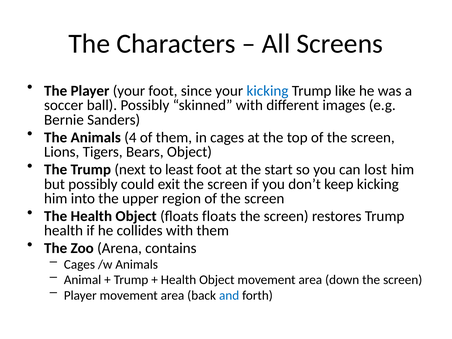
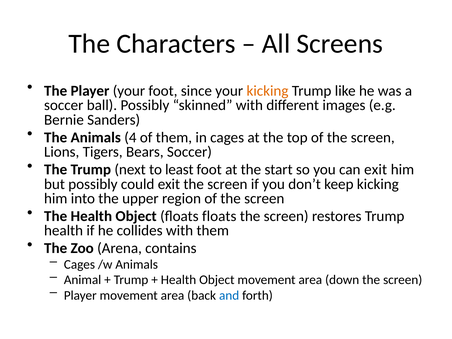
kicking colour: blue -> orange (267, 91)
Bears Object: Object -> Soccer (189, 152)
can lost: lost -> exit (376, 170)
